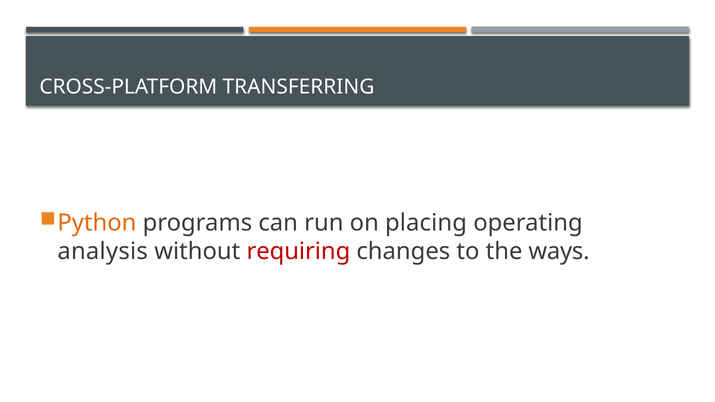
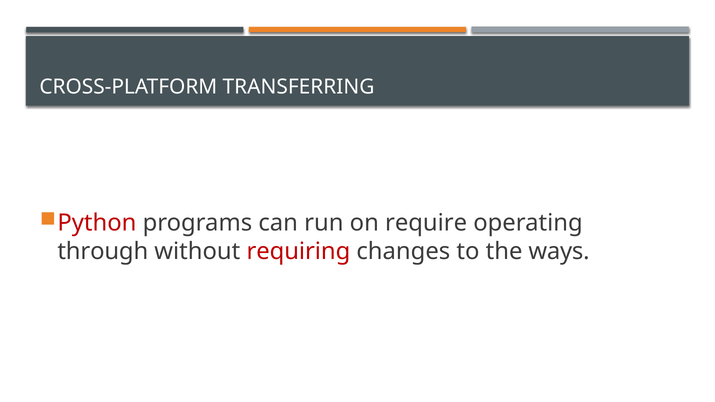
Python colour: orange -> red (97, 223)
placing: placing -> require (426, 223)
analysis: analysis -> through (103, 252)
